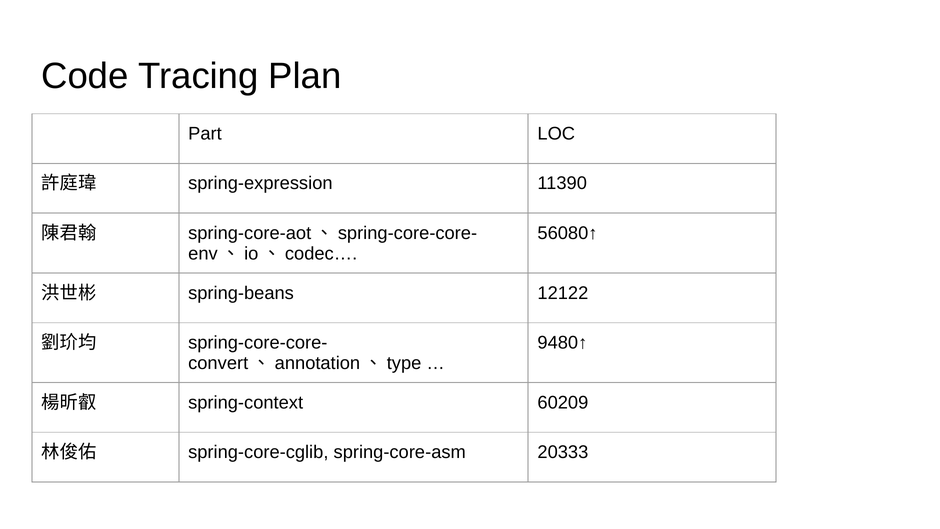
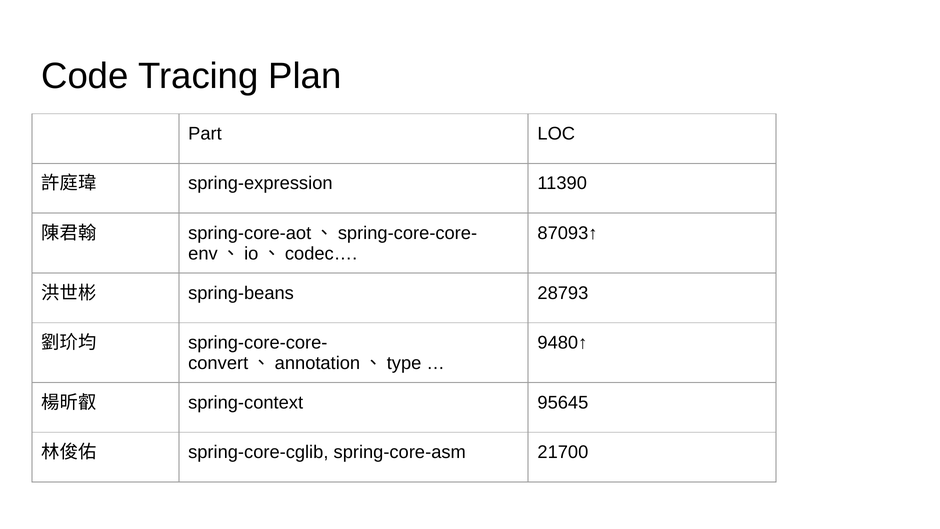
56080↑: 56080↑ -> 87093↑ (567, 233)
12122: 12122 -> 28793 (563, 293)
60209: 60209 -> 95645 (563, 402)
20333: 20333 -> 21700 (563, 452)
